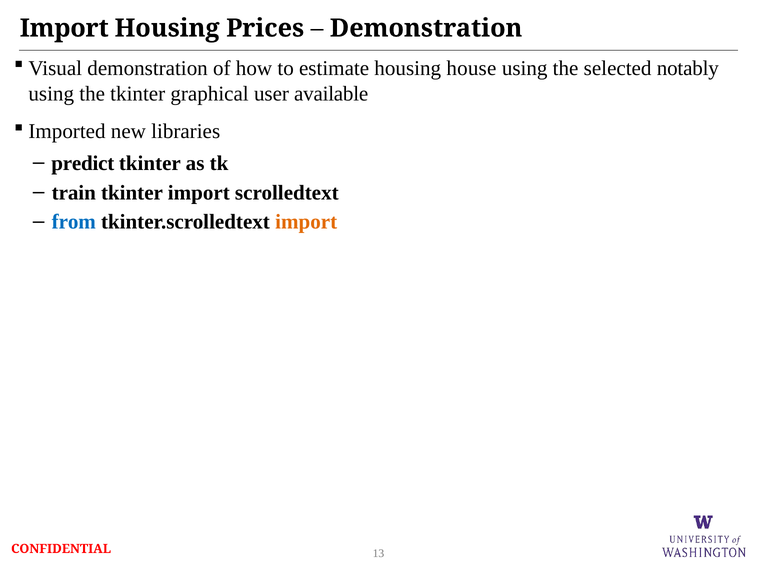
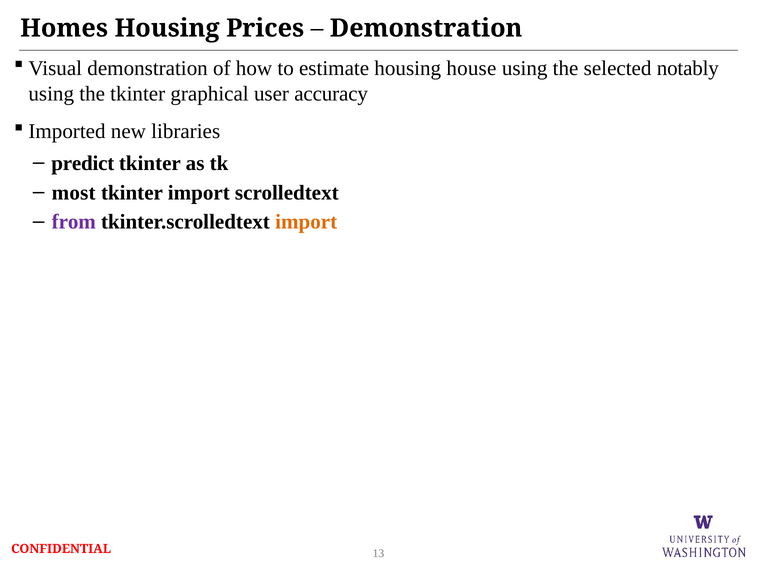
Import: Import -> Homes (64, 28)
available: available -> accuracy (331, 94)
train: train -> most (74, 192)
from colour: blue -> purple (74, 222)
